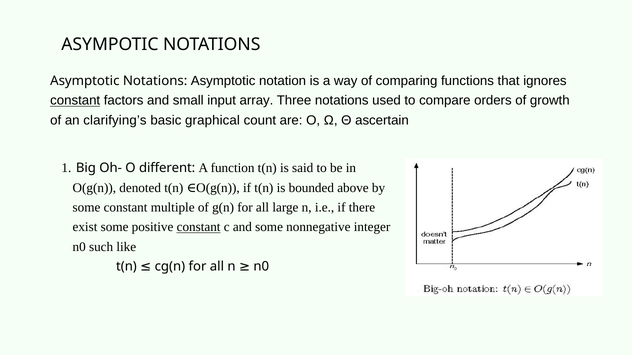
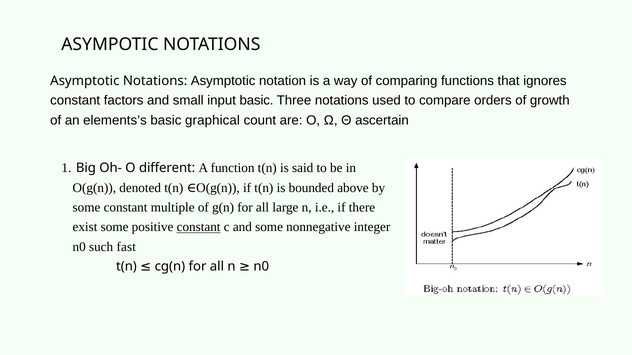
constant underline: present -> none (75, 101)
input array: array -> basic (257, 101)
clarifying’s: clarifying’s -> elements’s (115, 121)
like: like -> fast (126, 247)
